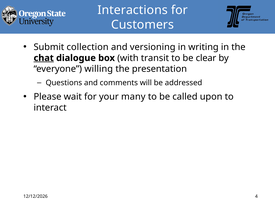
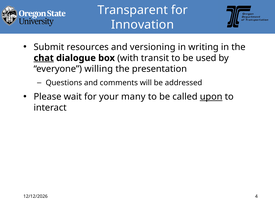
Interactions: Interactions -> Transparent (133, 10)
Customers: Customers -> Innovation (143, 25)
collection: collection -> resources (88, 47)
clear: clear -> used (206, 58)
upon underline: none -> present (211, 97)
